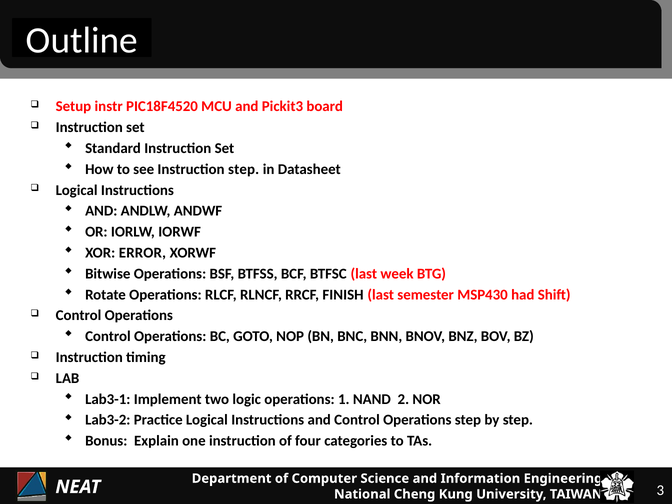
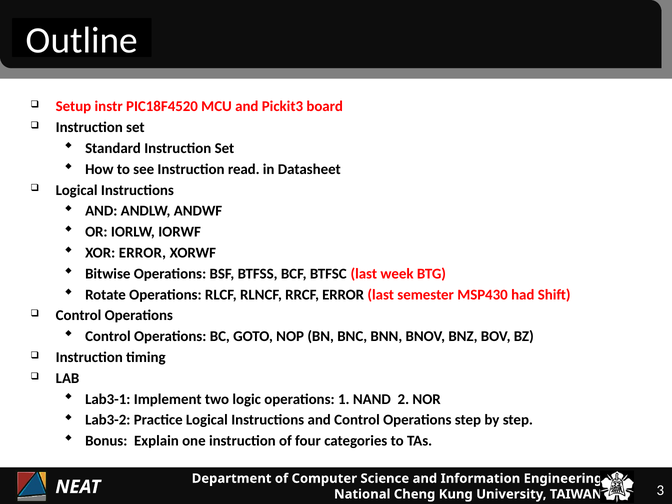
Instruction step: step -> read (244, 169)
RRCF FINISH: FINISH -> ERROR (343, 295)
